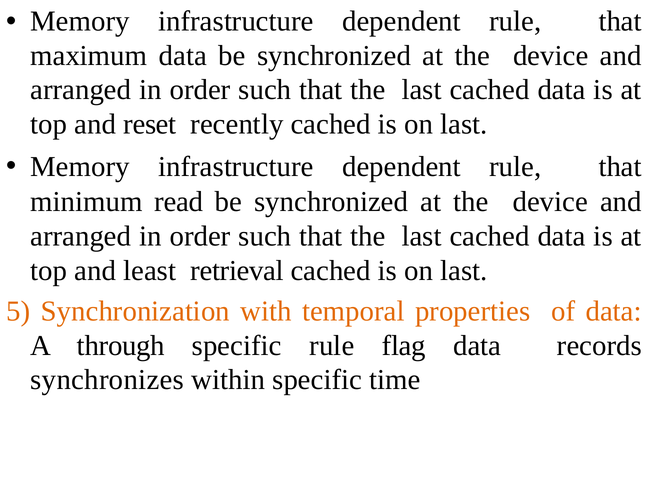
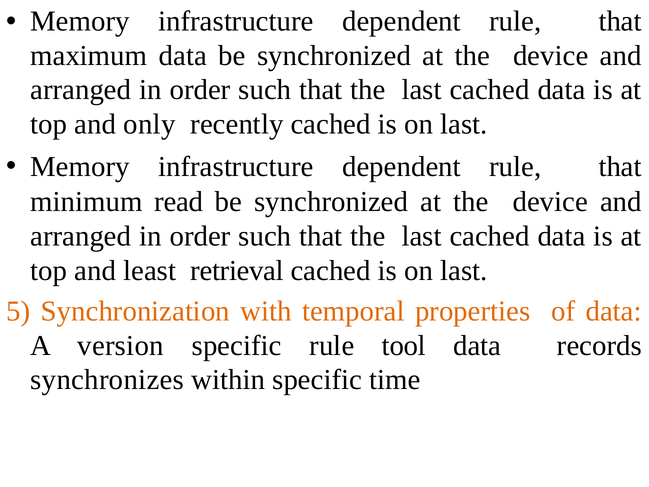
reset: reset -> only (150, 124)
through: through -> version (121, 345)
flag: flag -> tool (404, 345)
